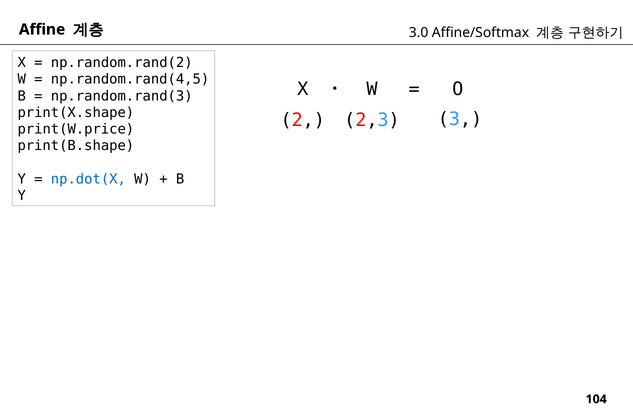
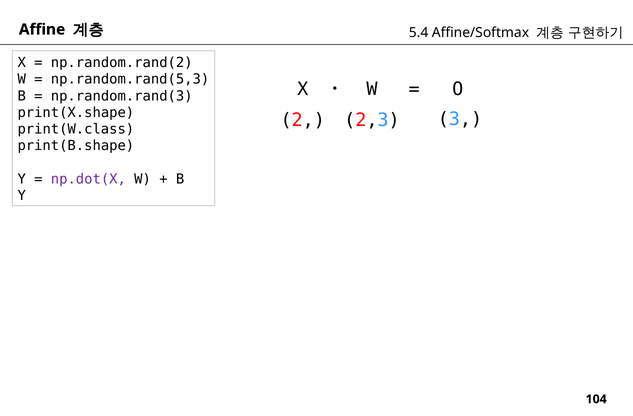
3.0: 3.0 -> 5.4 (419, 32)
np.random.rand(4,5: np.random.rand(4,5 -> np.random.rand(5,3 (130, 79)
print(W.price: print(W.price -> print(W.class (76, 129)
np.dot(X colour: blue -> purple (88, 179)
